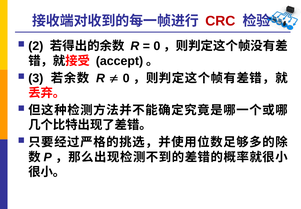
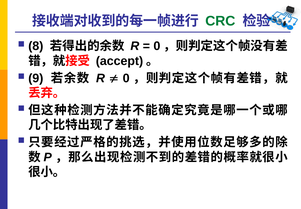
CRC colour: red -> green (220, 21)
2: 2 -> 8 (36, 46)
3: 3 -> 9 (36, 78)
